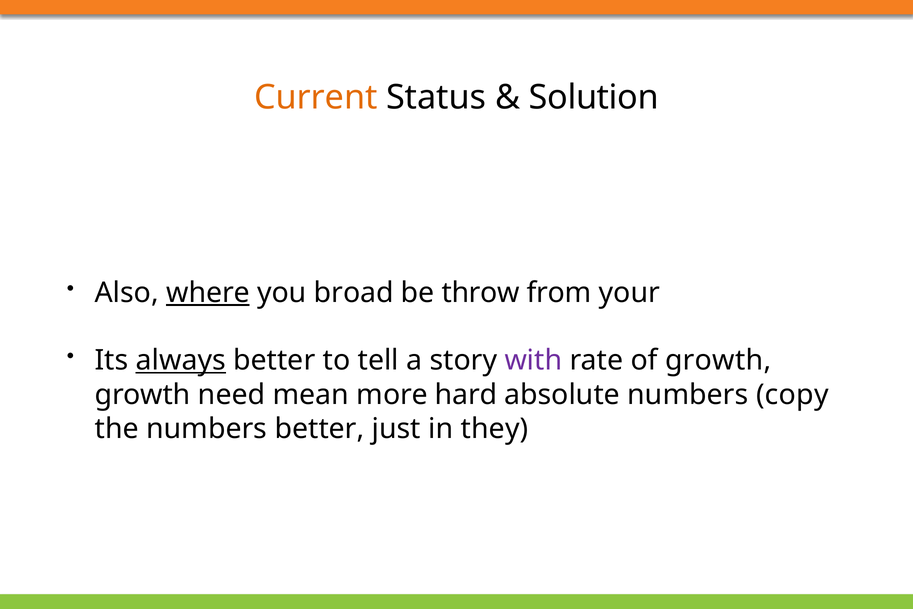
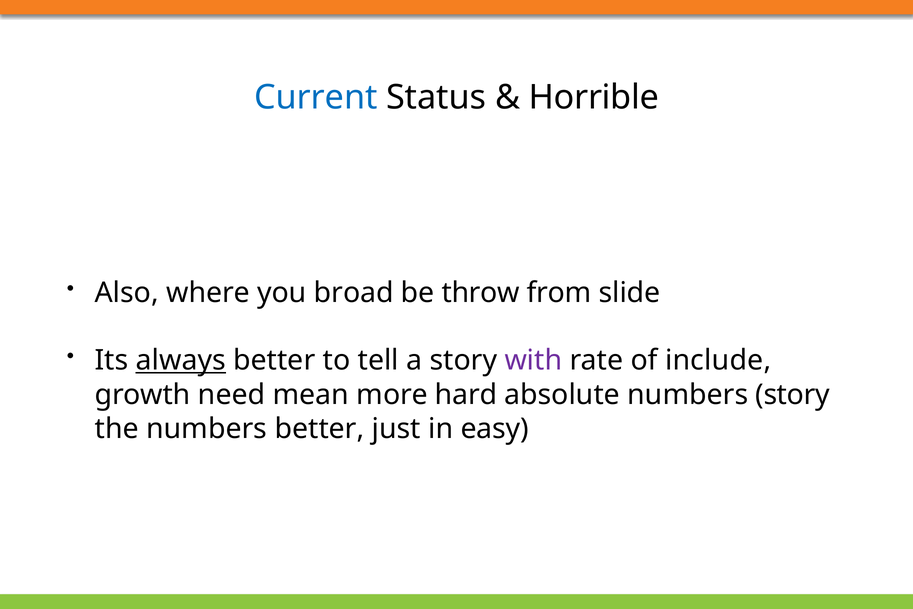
Current colour: orange -> blue (316, 97)
Solution: Solution -> Horrible (594, 97)
where underline: present -> none (208, 292)
your: your -> slide (630, 292)
of growth: growth -> include (718, 360)
numbers copy: copy -> story (793, 394)
they: they -> easy (495, 429)
